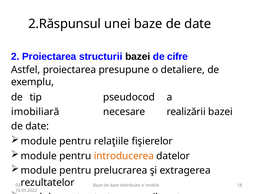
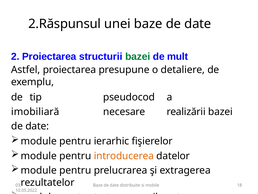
bazei colour: black -> green (138, 57)
cifre: cifre -> mult (178, 57)
relaţiile: relaţiile -> ierarhic (111, 141)
